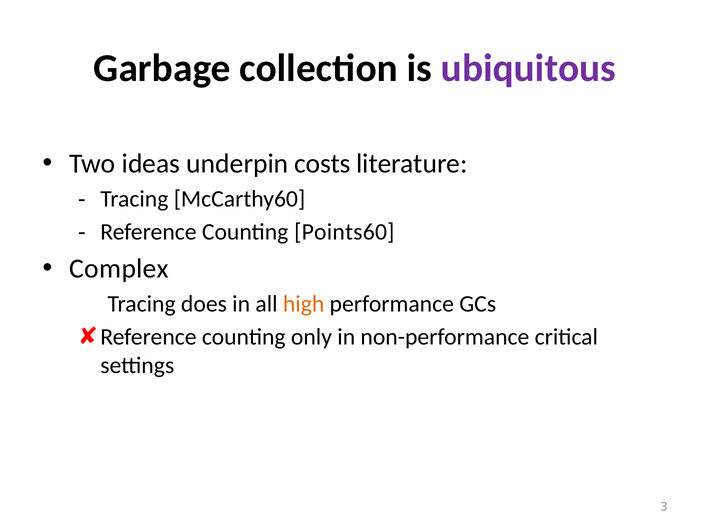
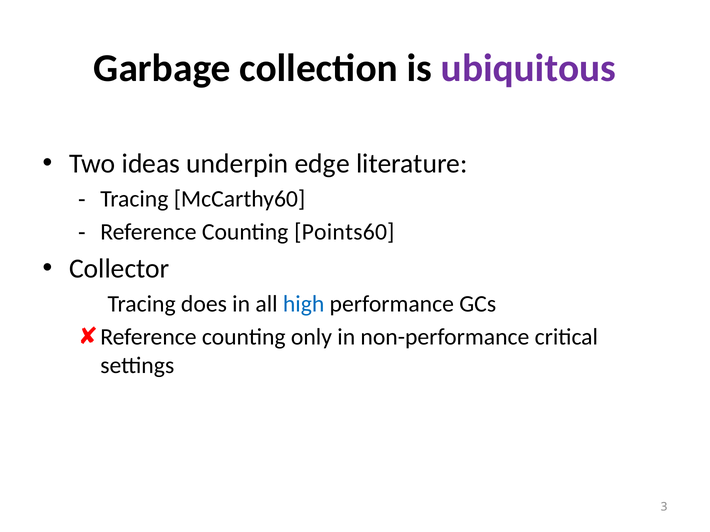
costs: costs -> edge (322, 164)
Complex: Complex -> Collector (119, 269)
high colour: orange -> blue (304, 304)
